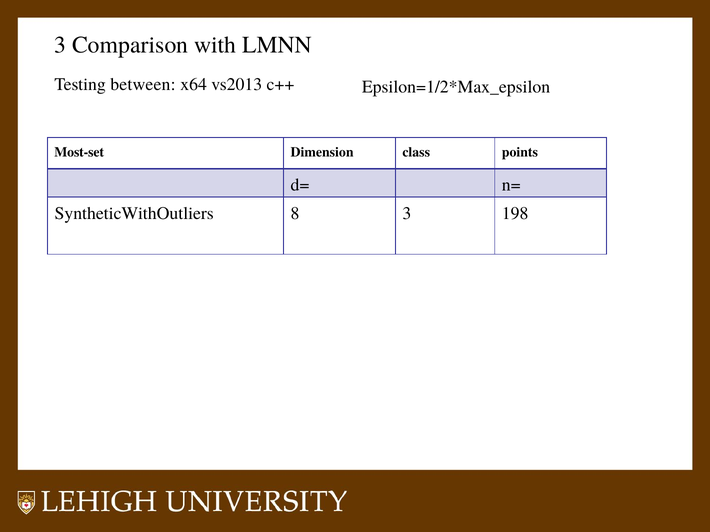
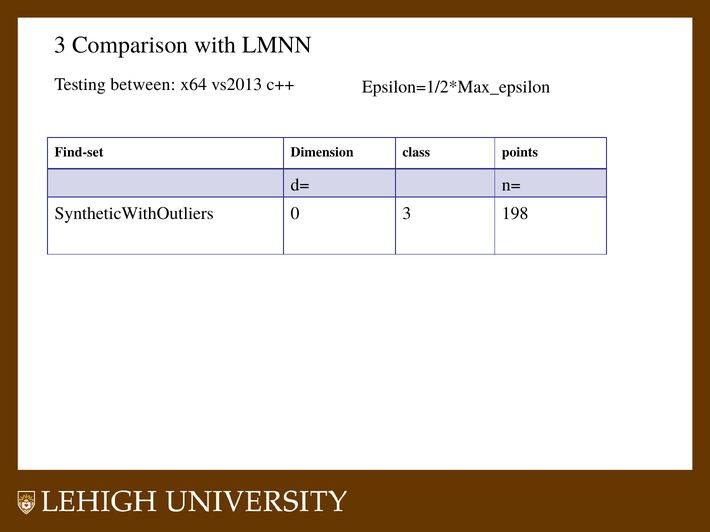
Most-set: Most-set -> Find-set (79, 152)
8: 8 -> 0 (295, 214)
